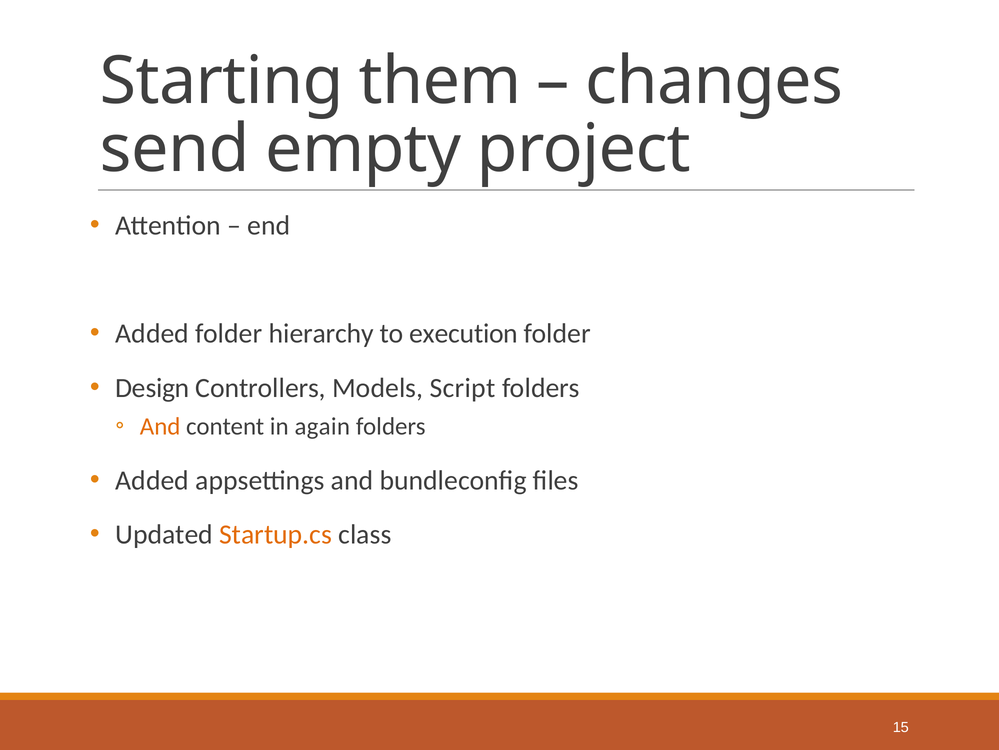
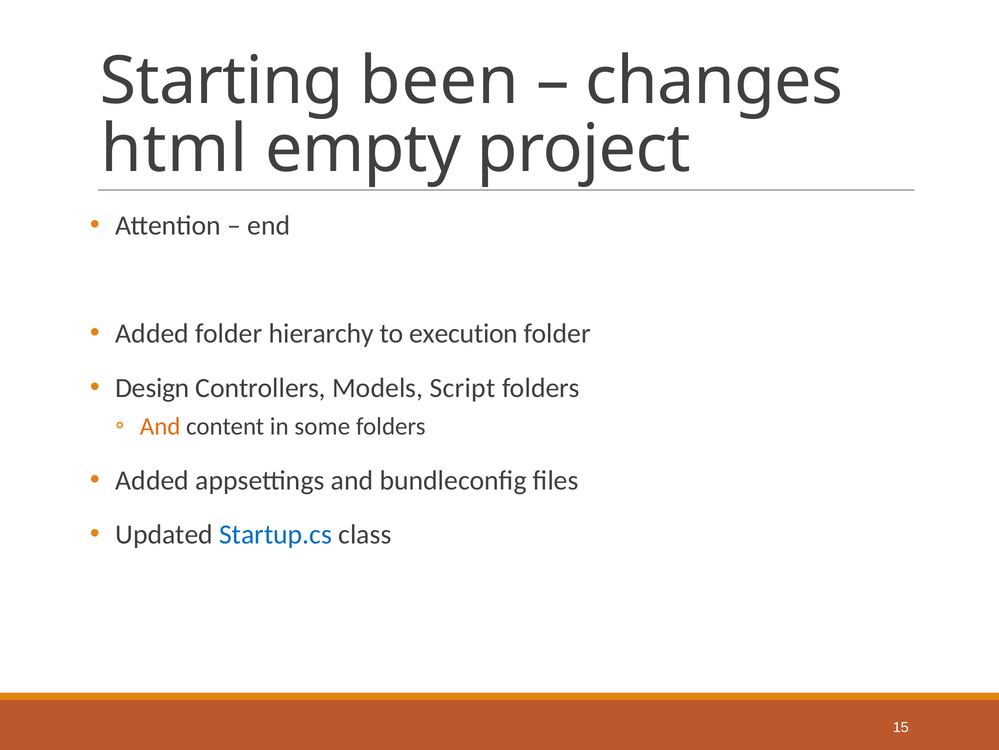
them: them -> been (440, 81)
send: send -> html (174, 149)
again: again -> some (322, 426)
Startup.cs colour: orange -> blue (276, 534)
